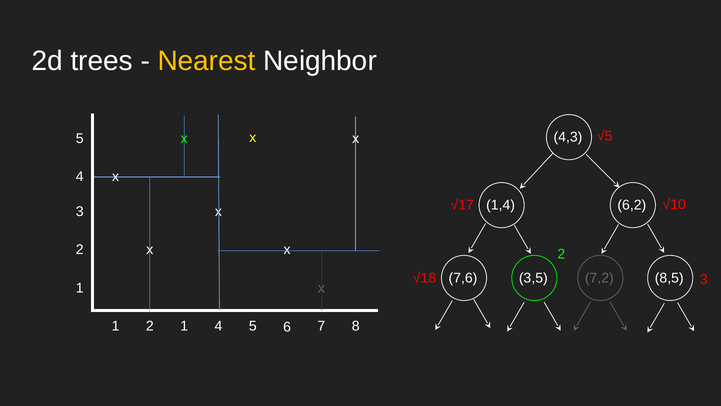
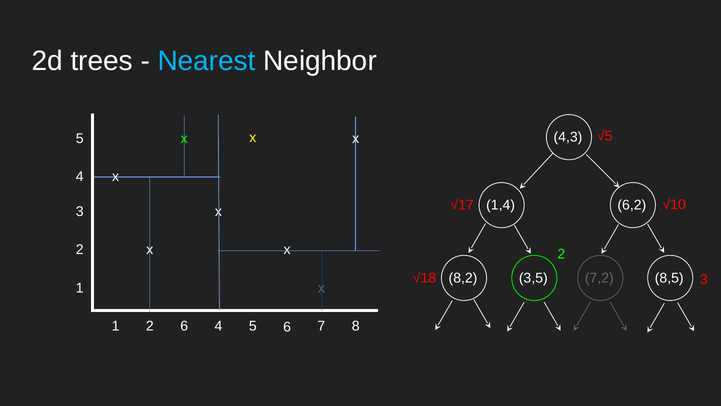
Nearest colour: yellow -> light blue (207, 61)
7,6: 7,6 -> 8,2 (463, 278)
2 1: 1 -> 6 (184, 326)
